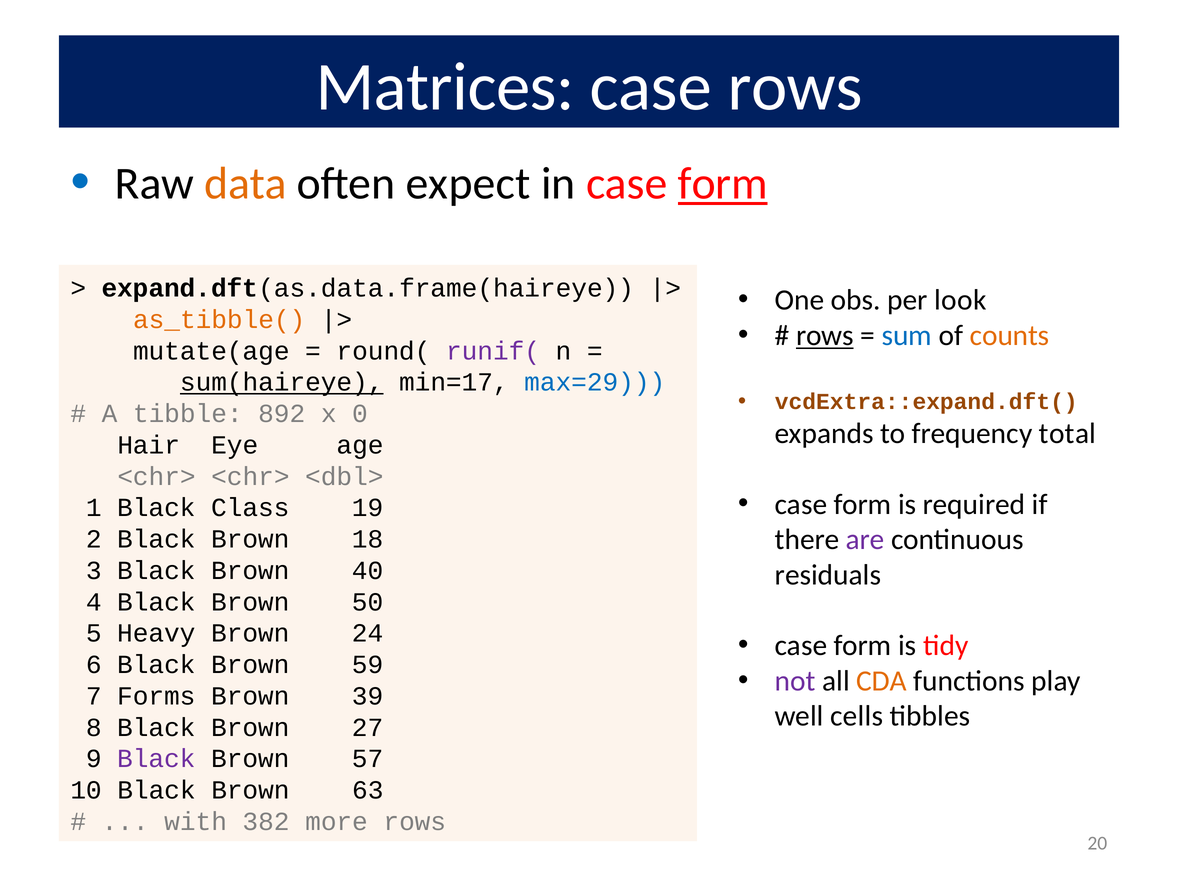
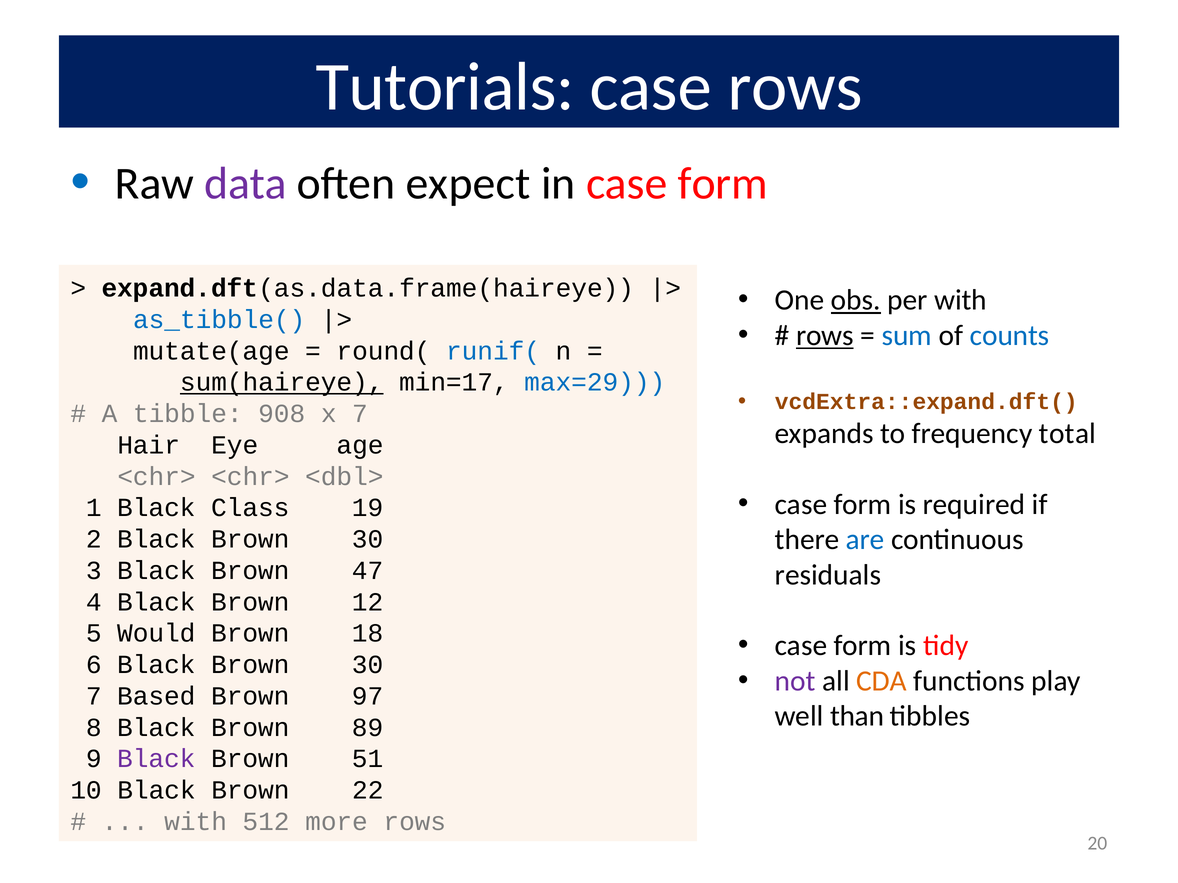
Matrices: Matrices -> Tutorials (445, 87)
data colour: orange -> purple (245, 184)
form underline: present -> none (723, 184)
obs underline: none -> present (856, 300)
per look: look -> with (961, 300)
as_tibble( colour: orange -> blue (219, 320)
counts colour: orange -> blue (1010, 336)
runif( colour: purple -> blue (493, 351)
892: 892 -> 908 (282, 414)
x 0: 0 -> 7 (360, 414)
are colour: purple -> blue (865, 540)
2 Black Brown 18: 18 -> 30 (368, 540)
40: 40 -> 47 (368, 571)
50: 50 -> 12 (368, 602)
Heavy: Heavy -> Would (156, 634)
24: 24 -> 18 (368, 634)
6 Black Brown 59: 59 -> 30 (368, 665)
Forms: Forms -> Based (156, 696)
39: 39 -> 97 (368, 696)
cells: cells -> than (857, 717)
27: 27 -> 89 (368, 728)
57: 57 -> 51 (368, 759)
63: 63 -> 22 (368, 791)
382: 382 -> 512 (266, 822)
